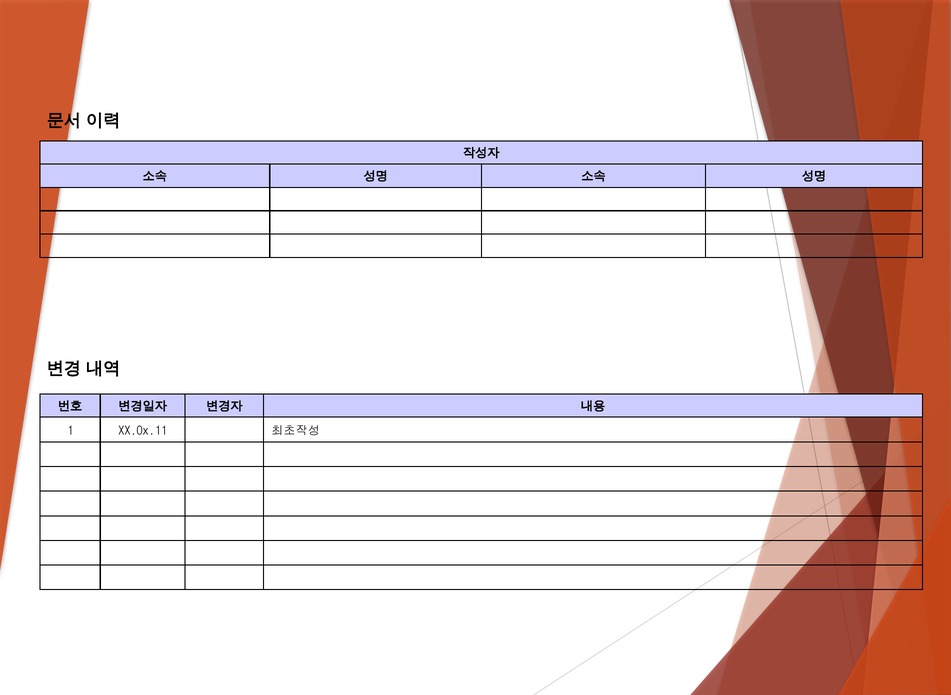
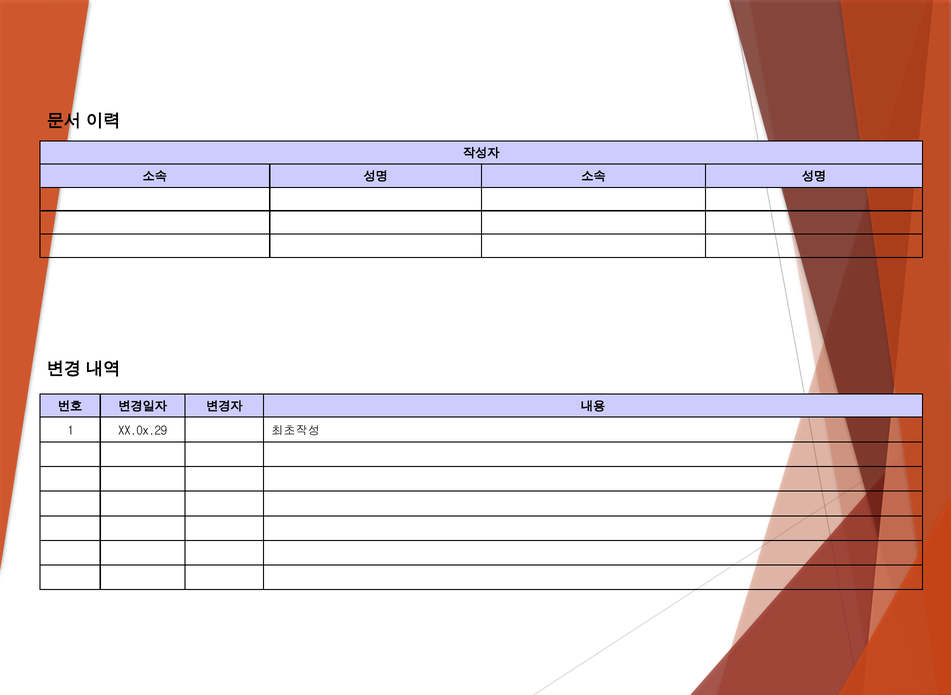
XX.0x.11: XX.0x.11 -> XX.0x.29 (143, 431)
